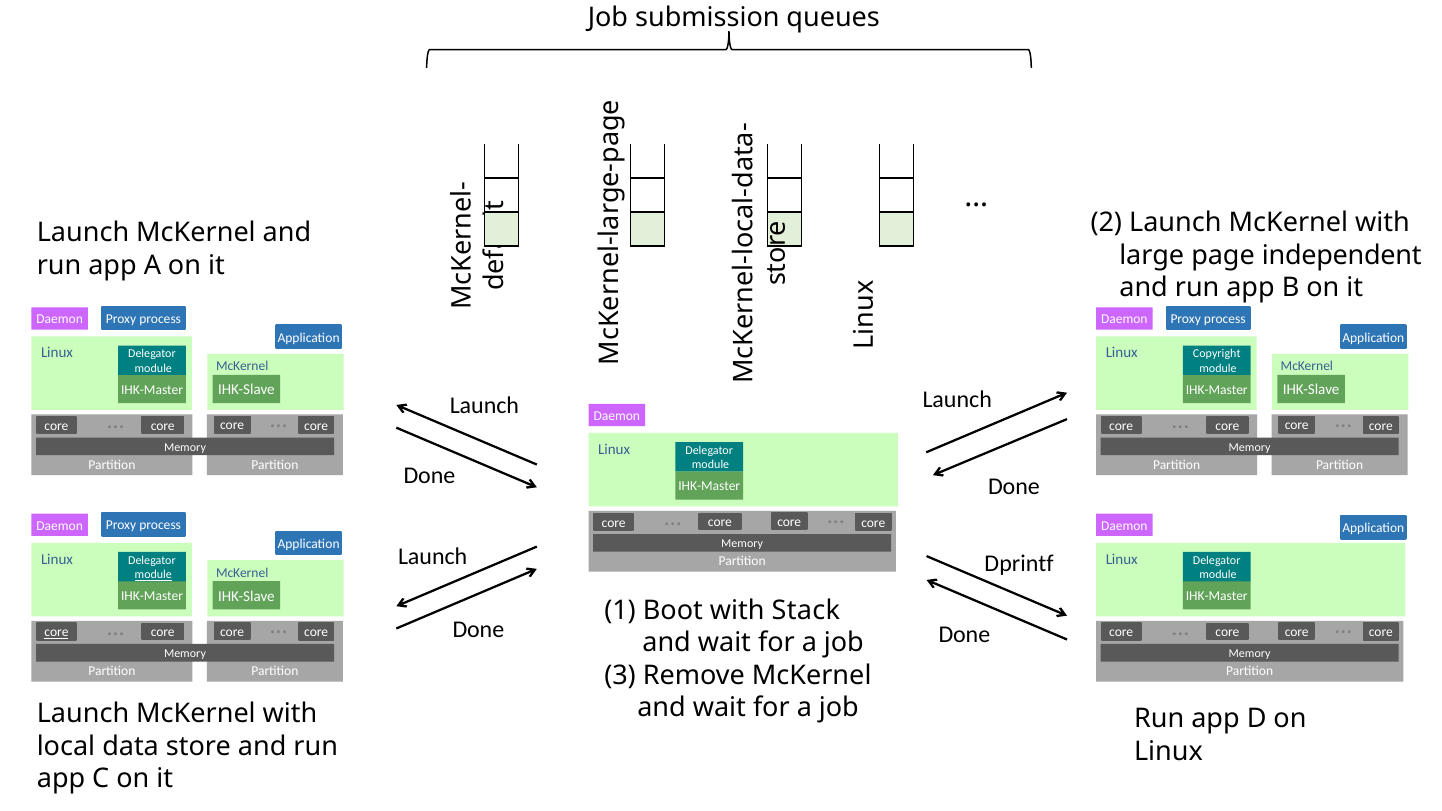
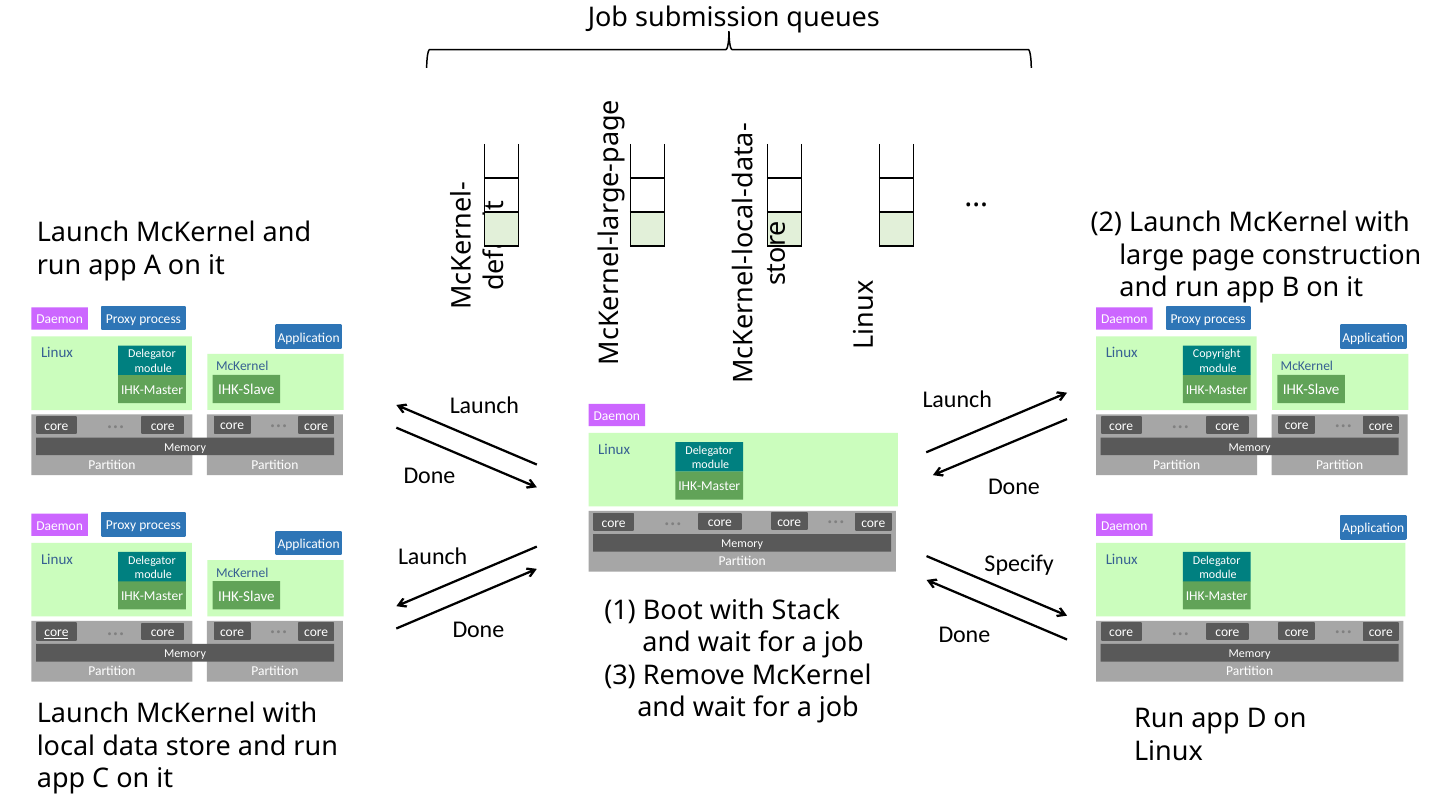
independent: independent -> construction (1342, 255)
Dprintf: Dprintf -> Specify (1019, 564)
module underline: present -> none (153, 575)
